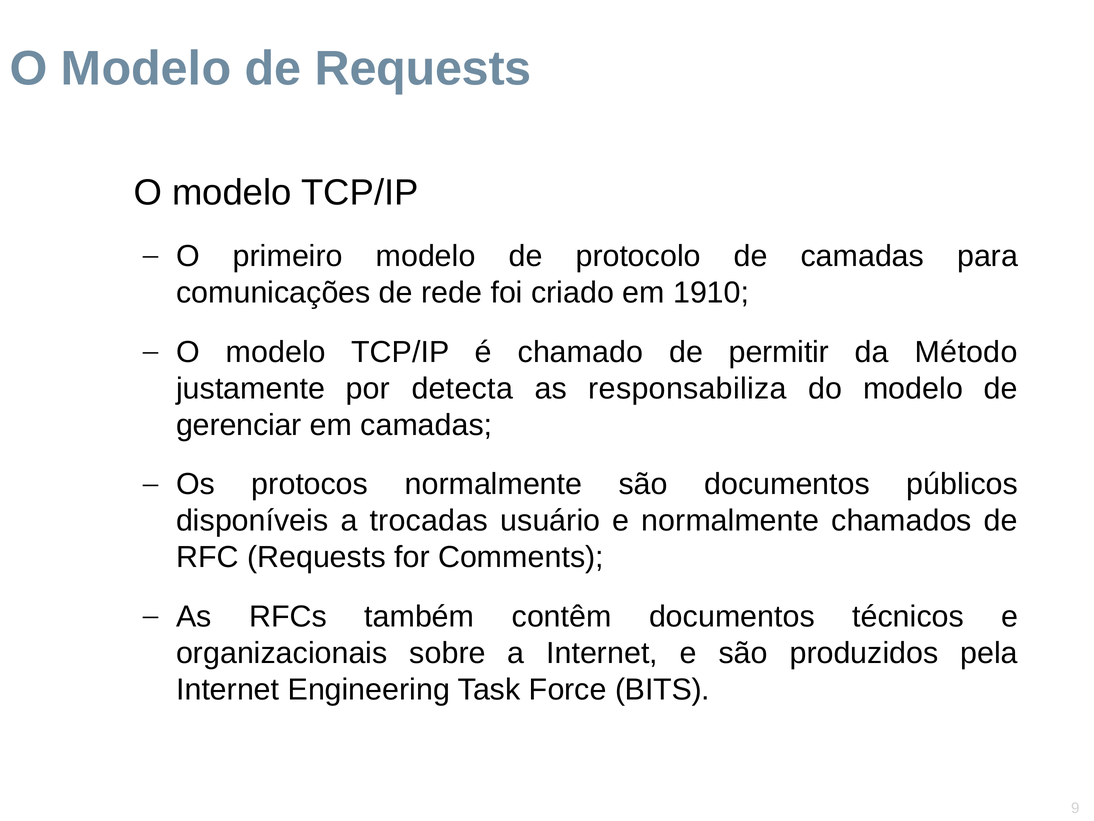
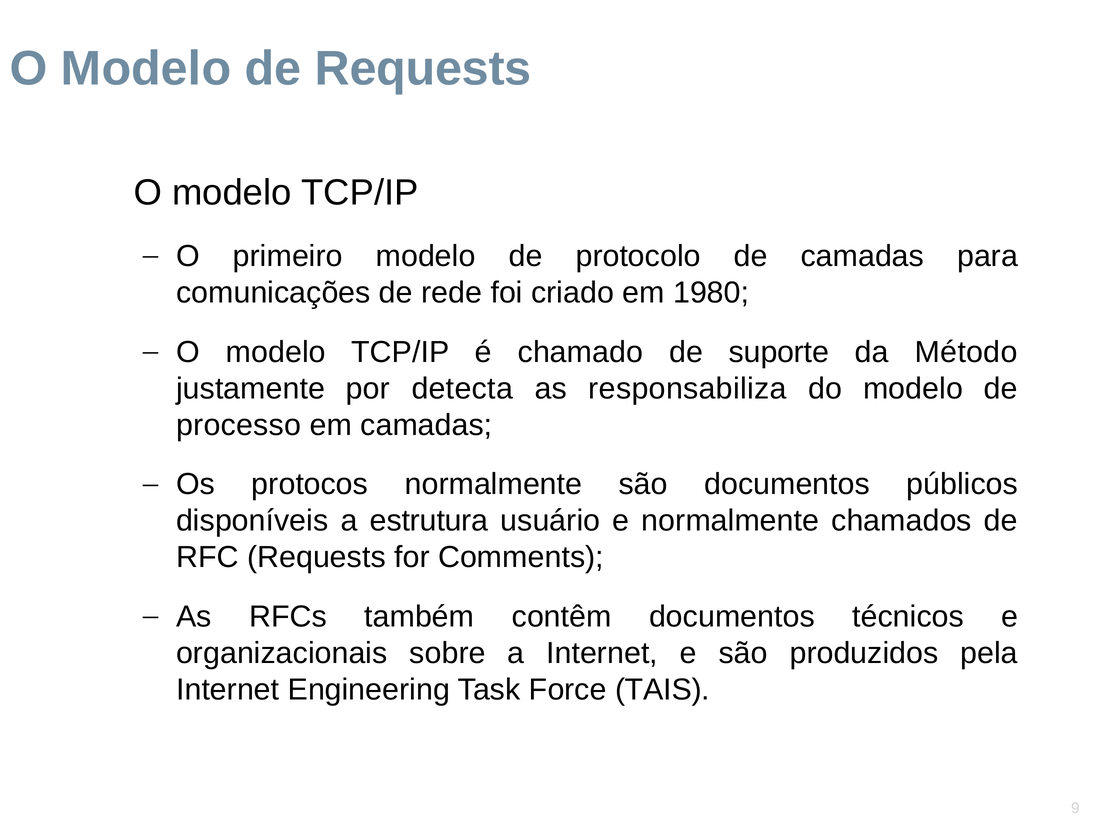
1910: 1910 -> 1980 (711, 293)
permitir: permitir -> suporte (779, 352)
gerenciar: gerenciar -> processo (239, 425)
trocadas: trocadas -> estrutura (429, 521)
BITS: BITS -> TAIS (663, 689)
